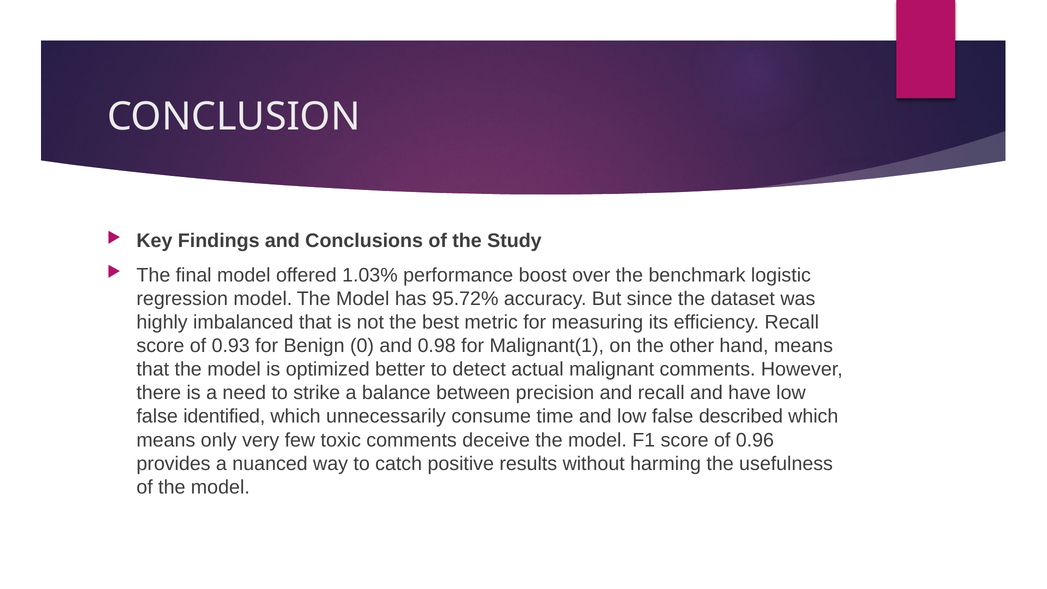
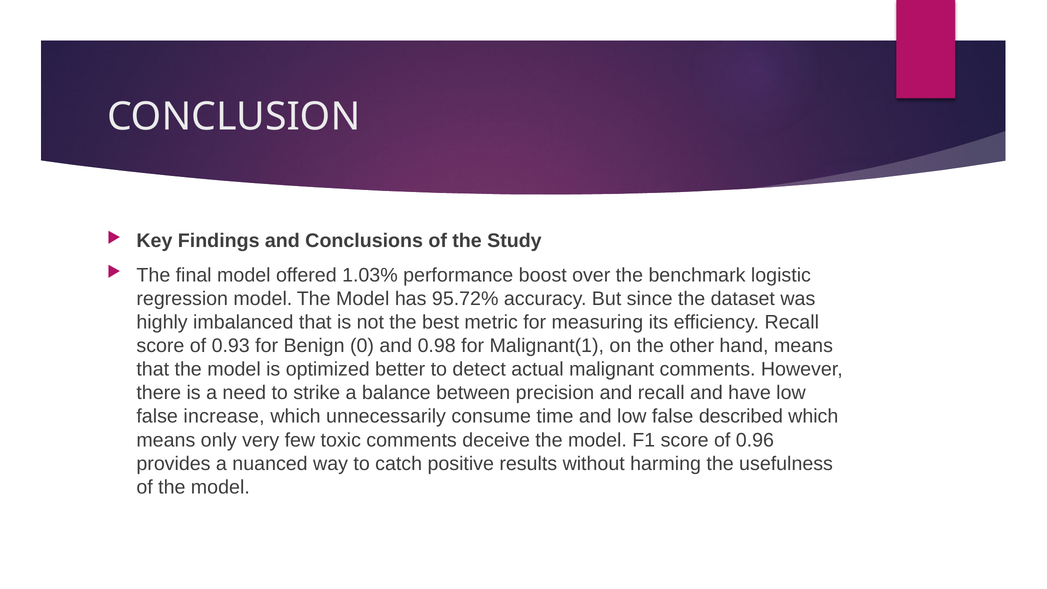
identified: identified -> increase (224, 416)
